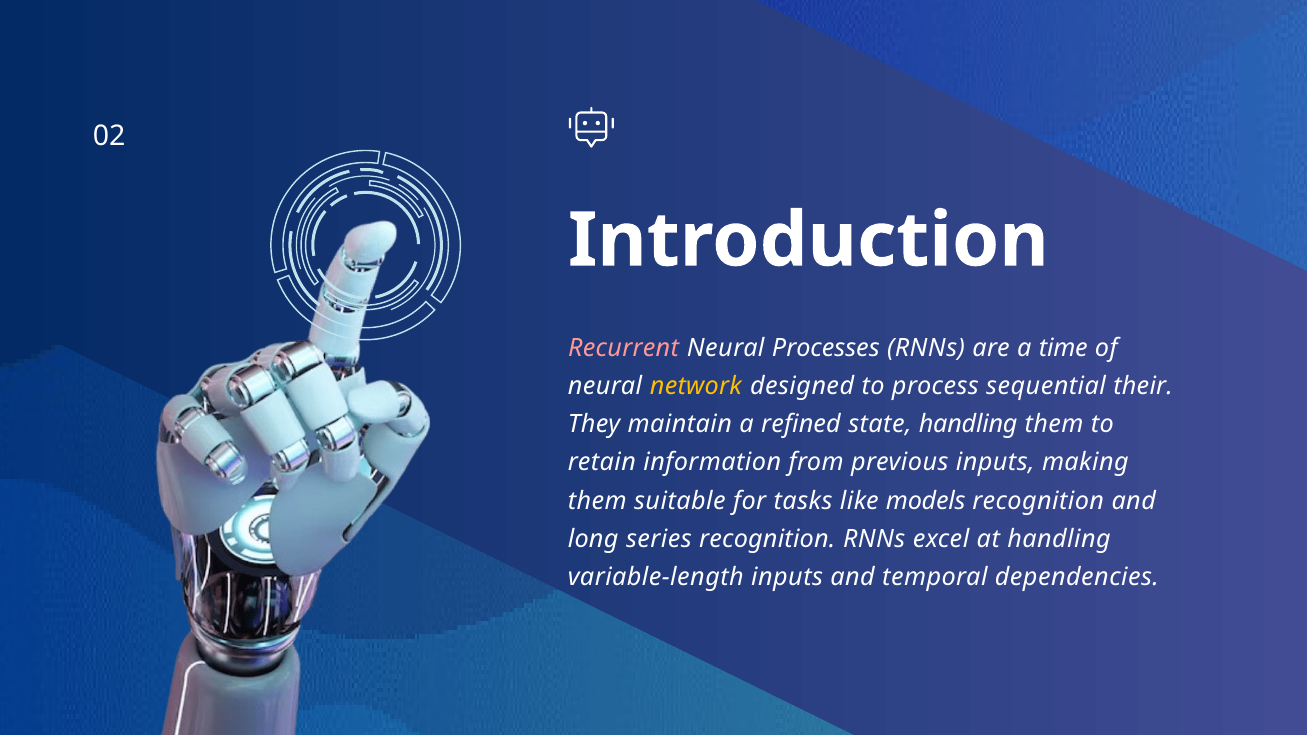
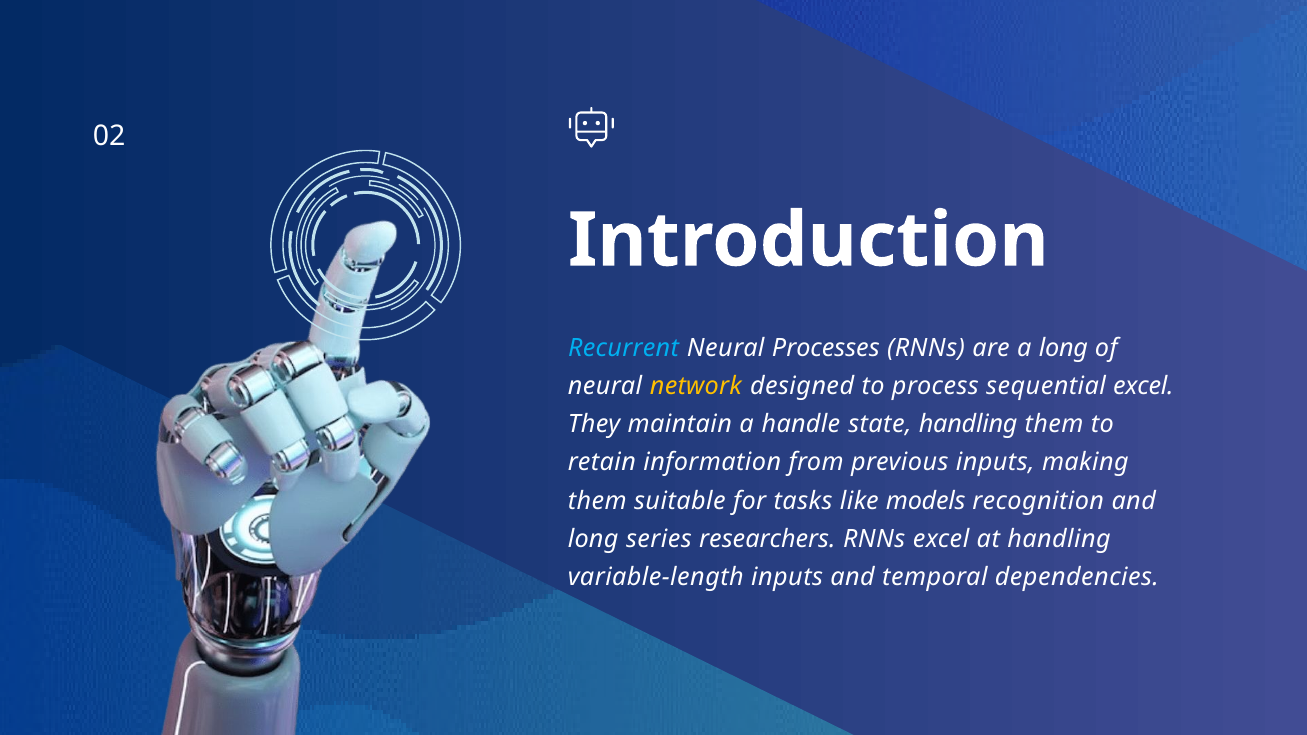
Recurrent colour: pink -> light blue (624, 348)
a time: time -> long (1063, 348)
sequential their: their -> excel (1143, 386)
refined: refined -> handle (801, 424)
series recognition: recognition -> researchers (767, 539)
